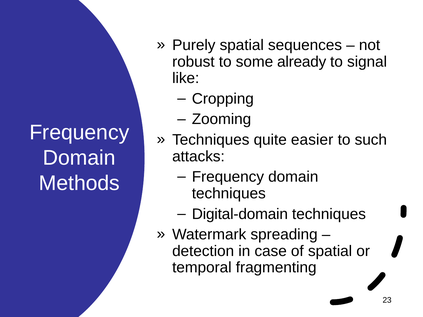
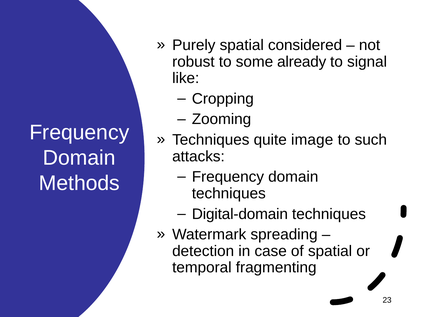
sequences: sequences -> considered (305, 45)
easier: easier -> image (312, 140)
